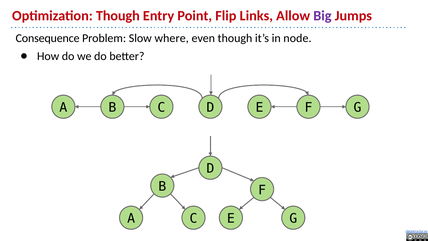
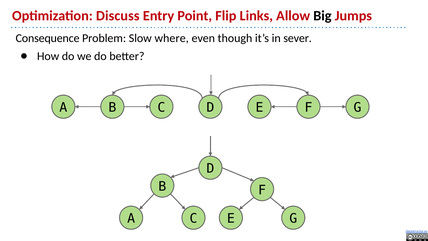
Optimization Though: Though -> Discuss (118, 16)
Big colour: purple -> black (322, 16)
node: node -> sever (298, 38)
